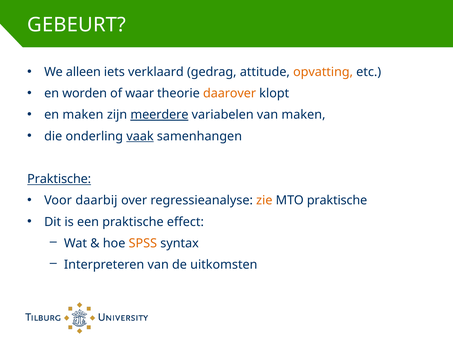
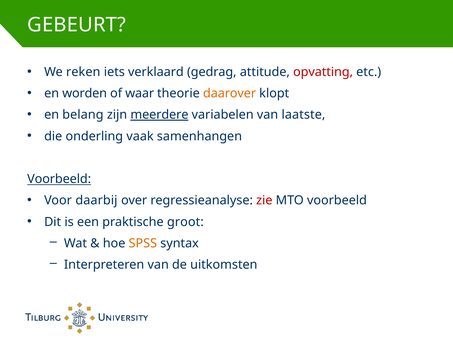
alleen: alleen -> reken (83, 72)
opvatting colour: orange -> red (323, 72)
en maken: maken -> belang (83, 115)
van maken: maken -> laatste (303, 115)
vaak underline: present -> none (140, 136)
Praktische: Praktische -> Voorbeeld (59, 179)
zie colour: orange -> red (264, 200)
MTO praktische: praktische -> voorbeeld (337, 200)
effect: effect -> groot (185, 222)
